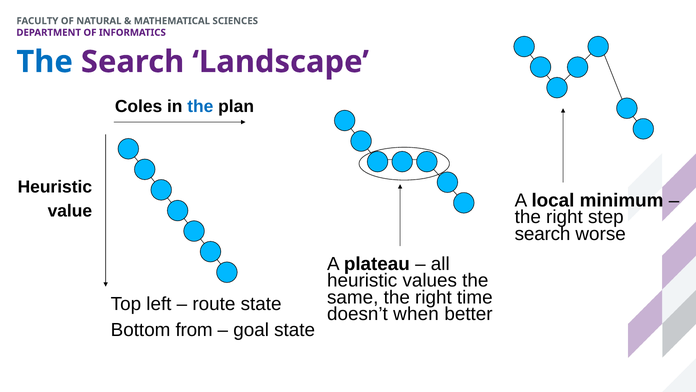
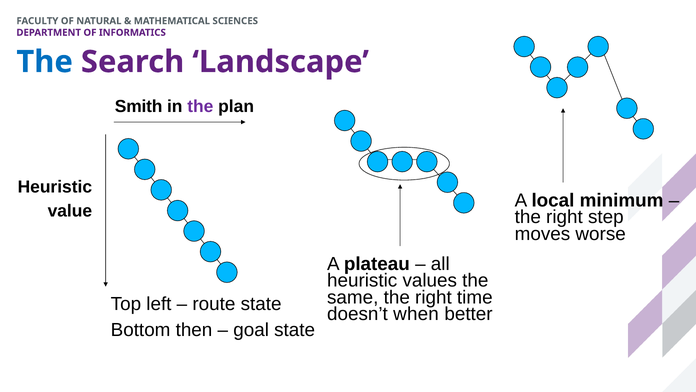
Coles: Coles -> Smith (139, 106)
the colour: blue -> purple (200, 106)
search: search -> moves (542, 234)
from: from -> then (194, 330)
